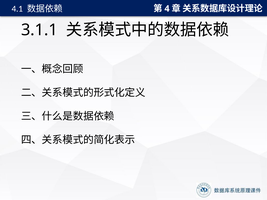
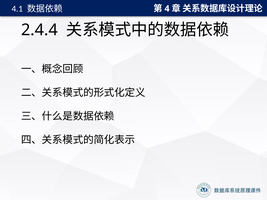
3.1.1: 3.1.1 -> 2.4.4 (39, 30)
